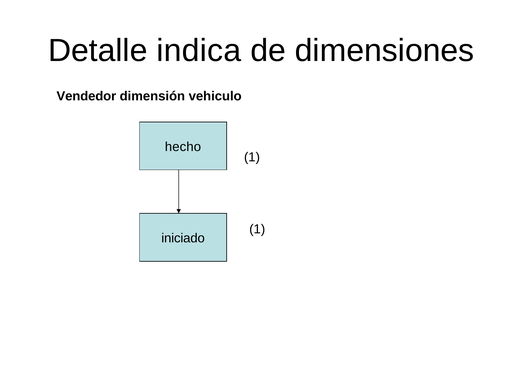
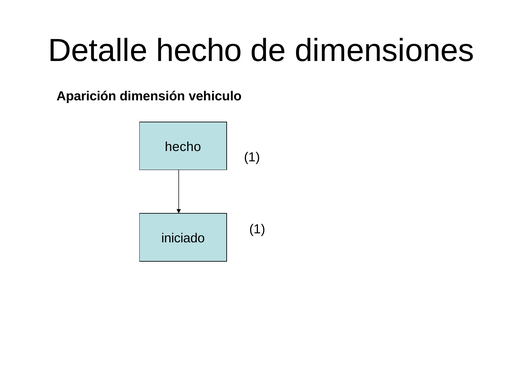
Detalle indica: indica -> hecho (199, 51)
Vendedor: Vendedor -> Aparición (86, 96)
